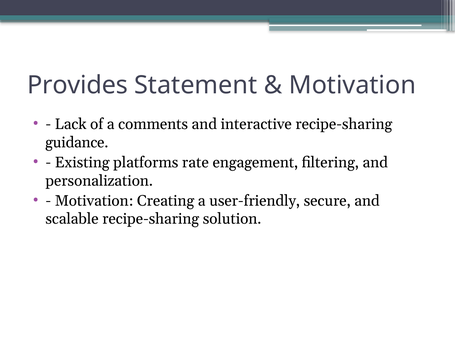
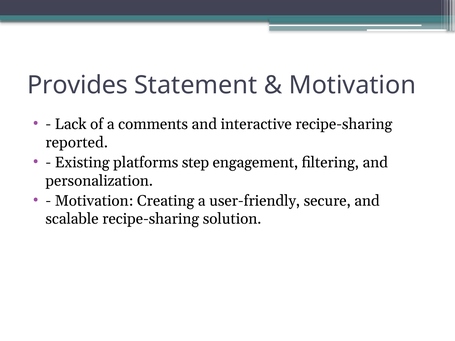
guidance: guidance -> reported (77, 143)
rate: rate -> step (196, 163)
